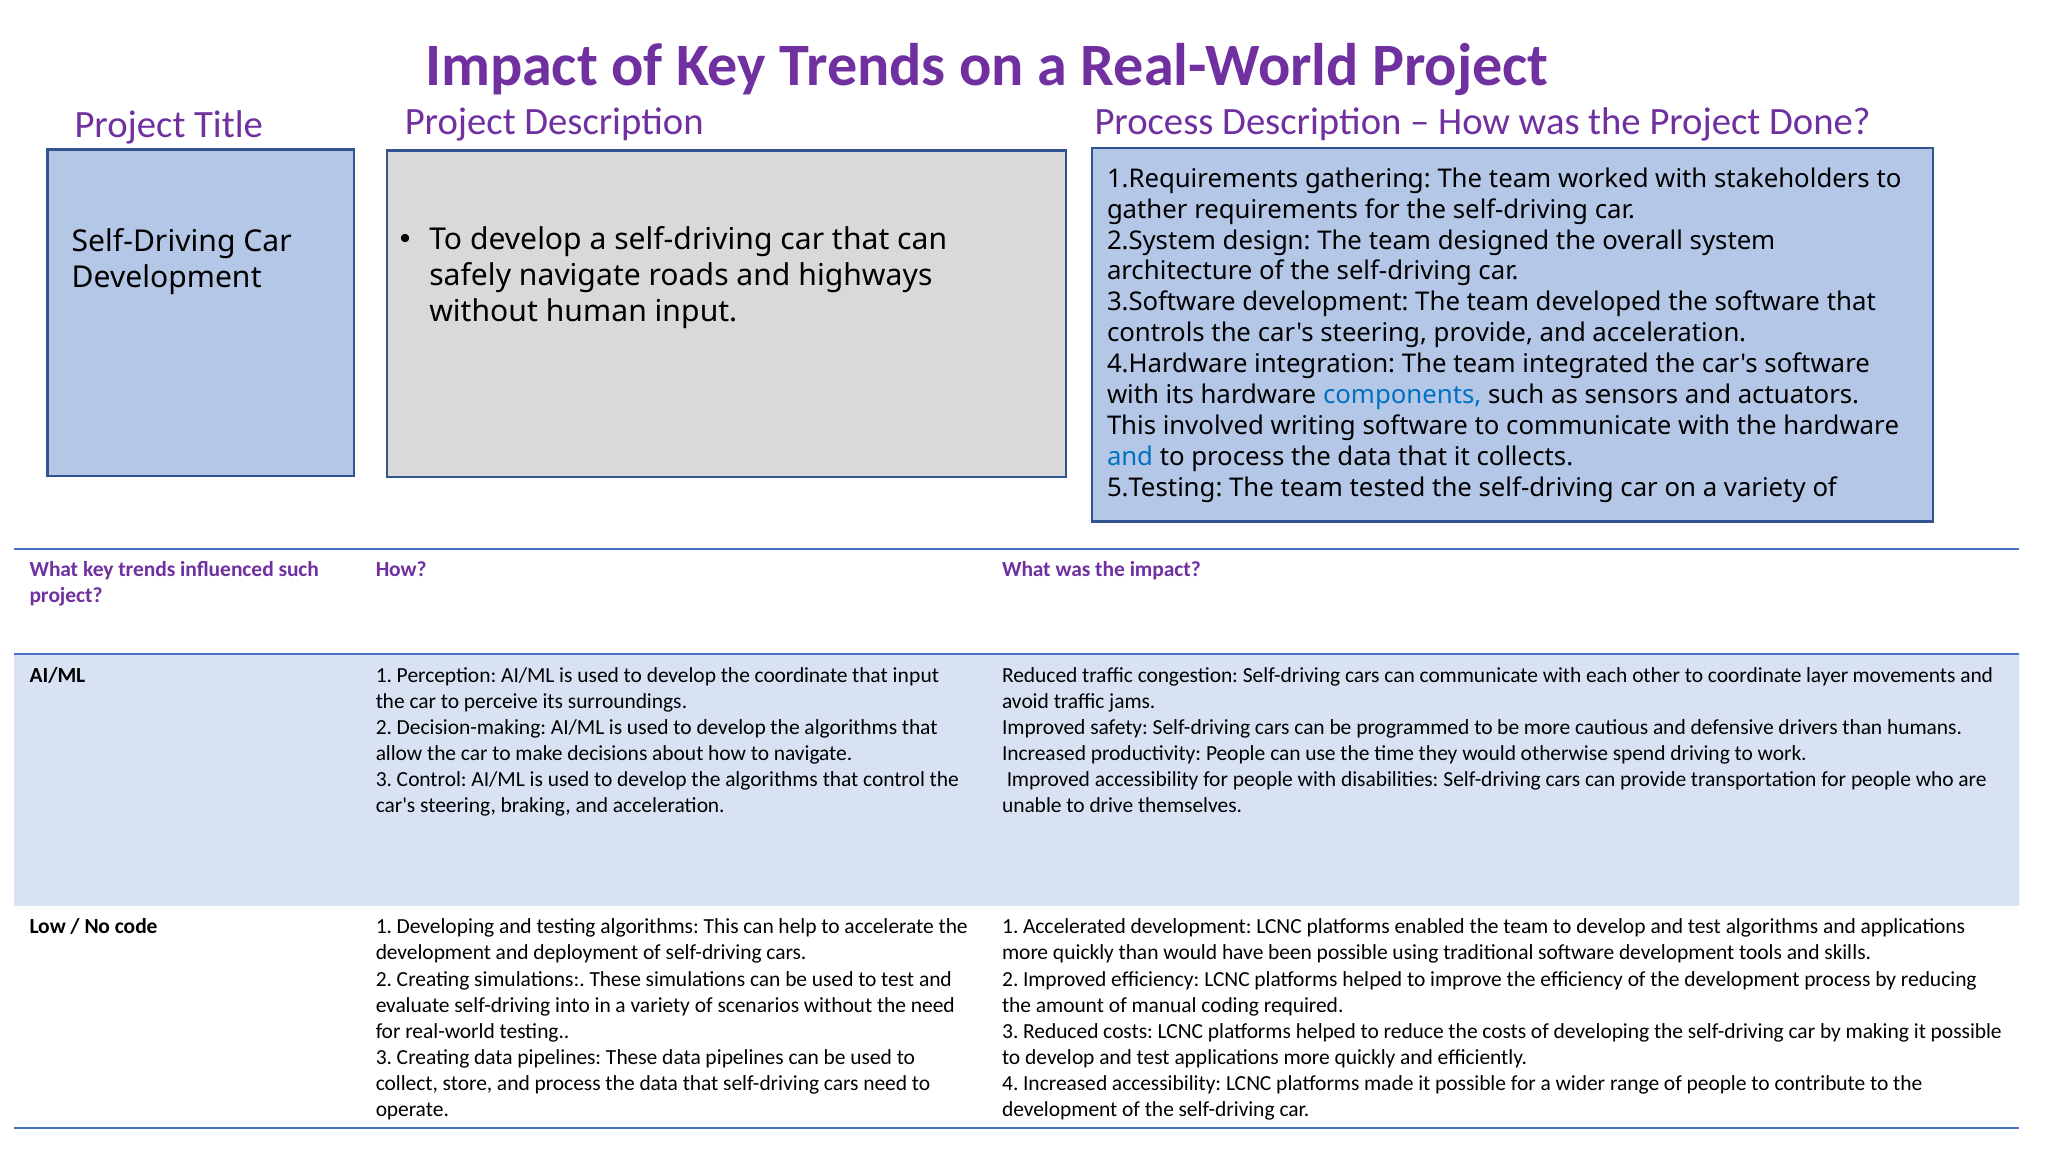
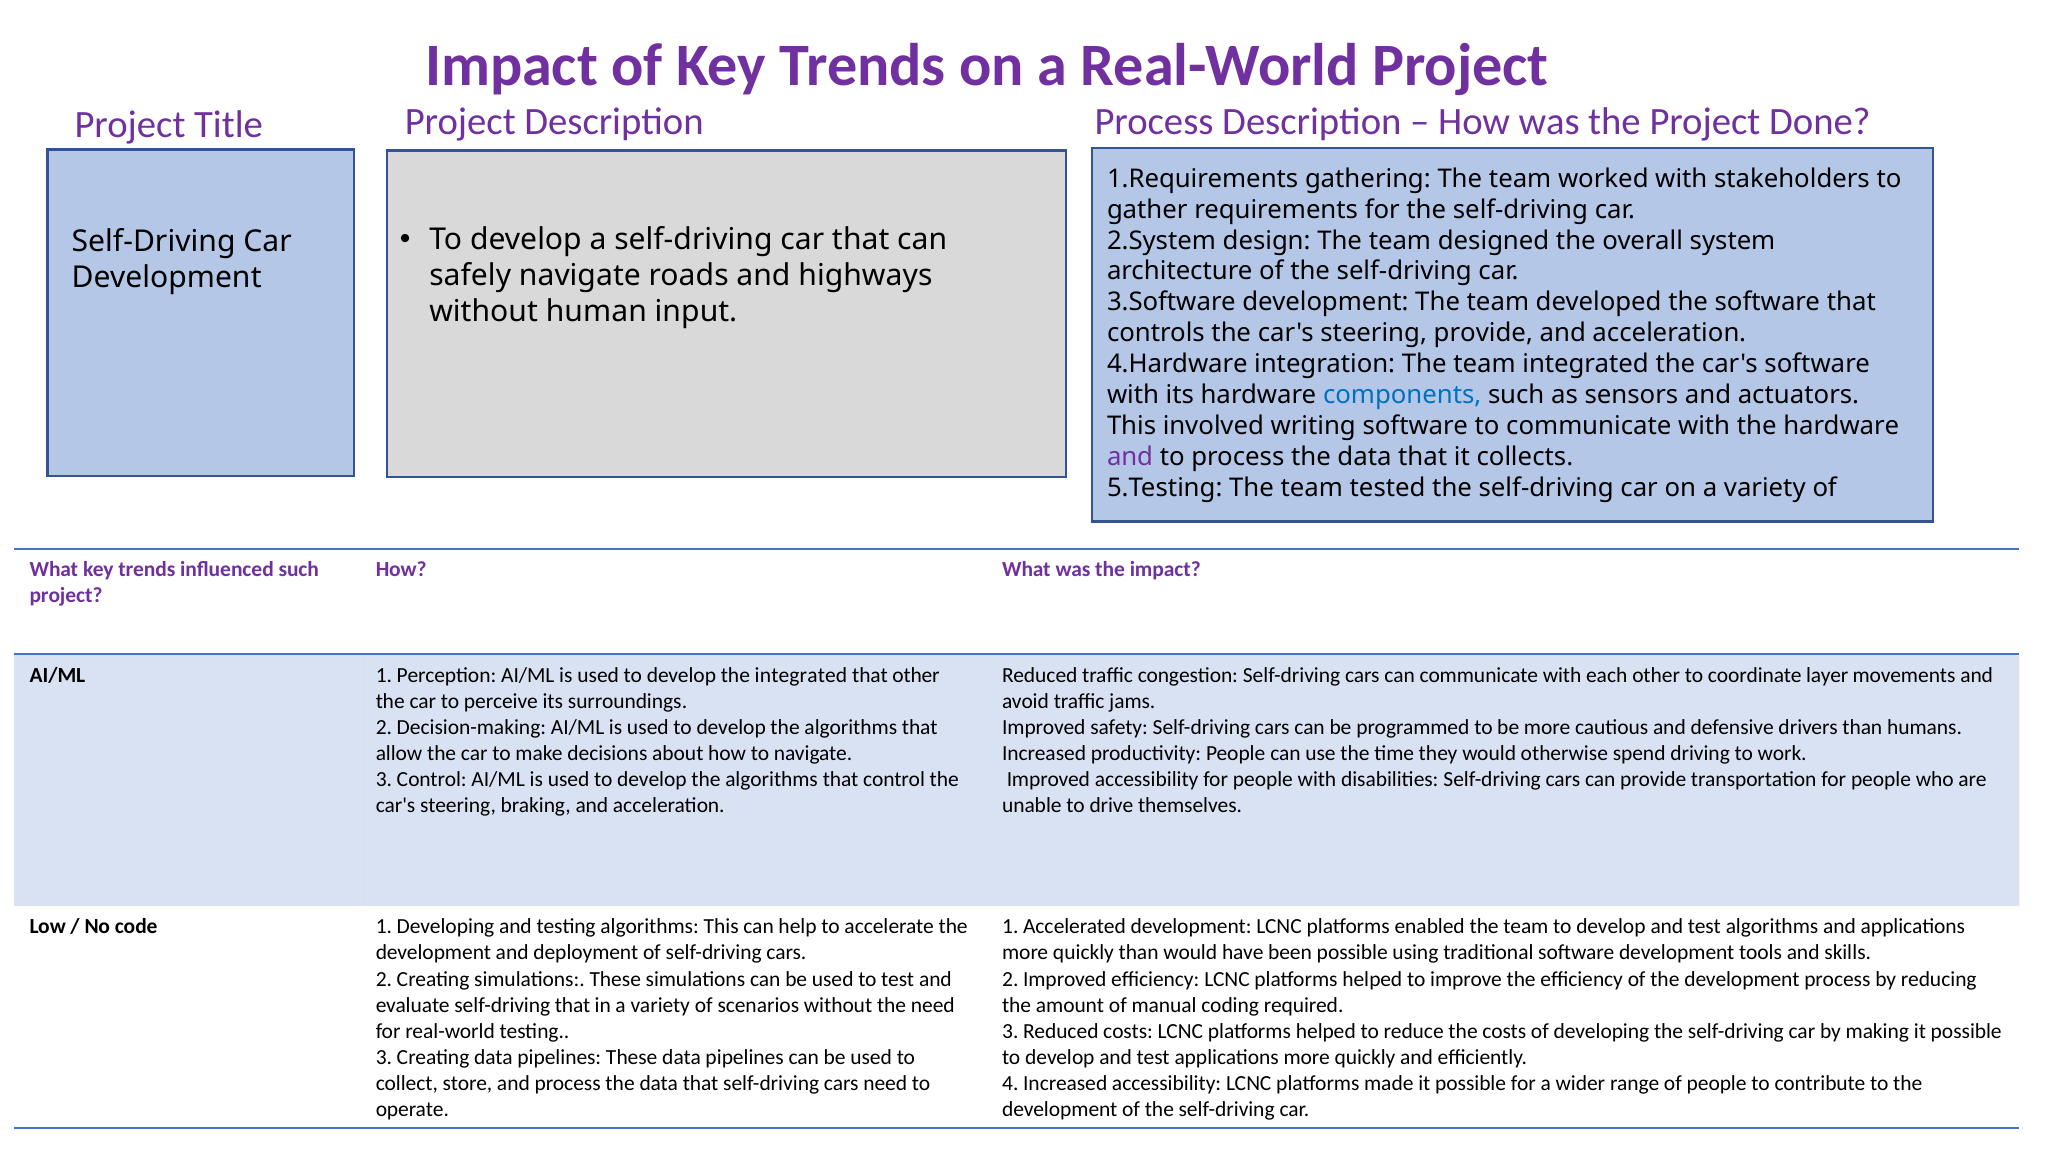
and colour: blue -> purple (1130, 457)
the coordinate: coordinate -> integrated (801, 675)
that input: input -> other (916, 675)
self-driving into: into -> that (573, 1005)
